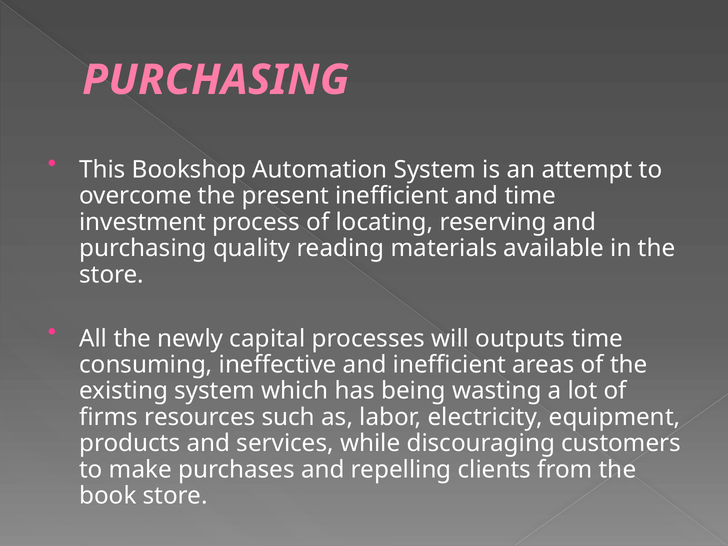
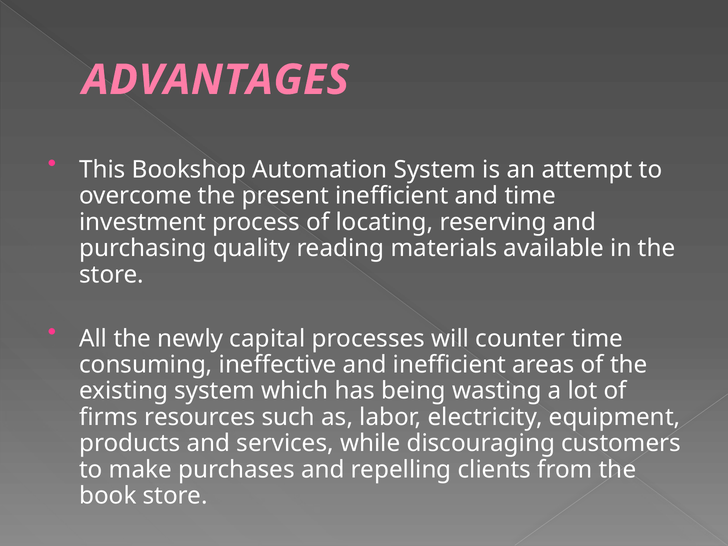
PURCHASING: PURCHASING -> ADVANTAGES (216, 80)
outputs: outputs -> counter (520, 339)
